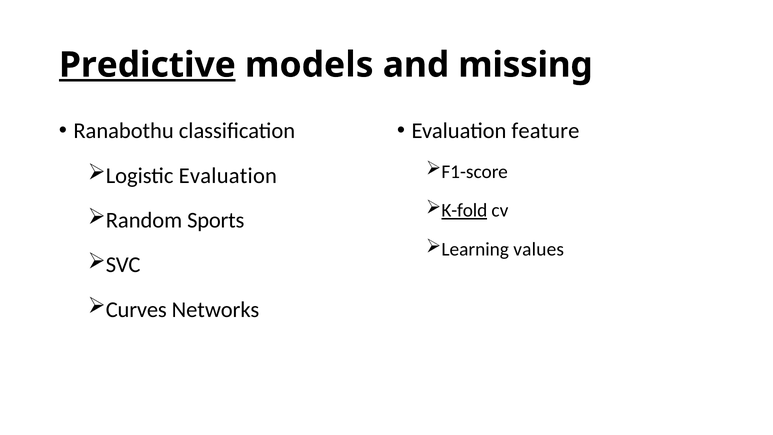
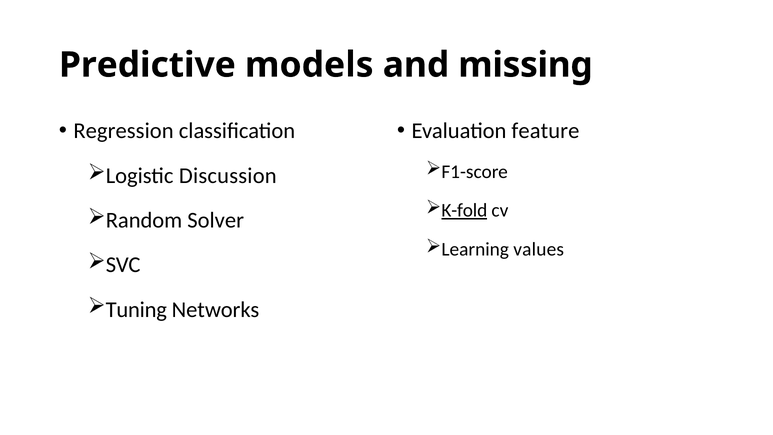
Predictive underline: present -> none (147, 65)
Ranabothu: Ranabothu -> Regression (124, 131)
Logistic Evaluation: Evaluation -> Discussion (228, 176)
Sports: Sports -> Solver (216, 220)
Curves: Curves -> Tuning (136, 310)
